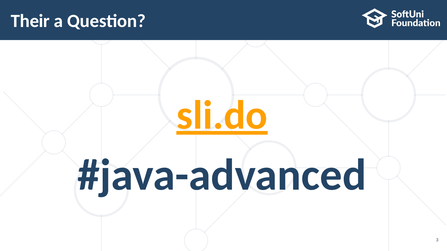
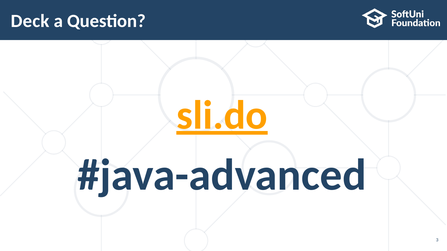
Their: Their -> Deck (30, 21)
